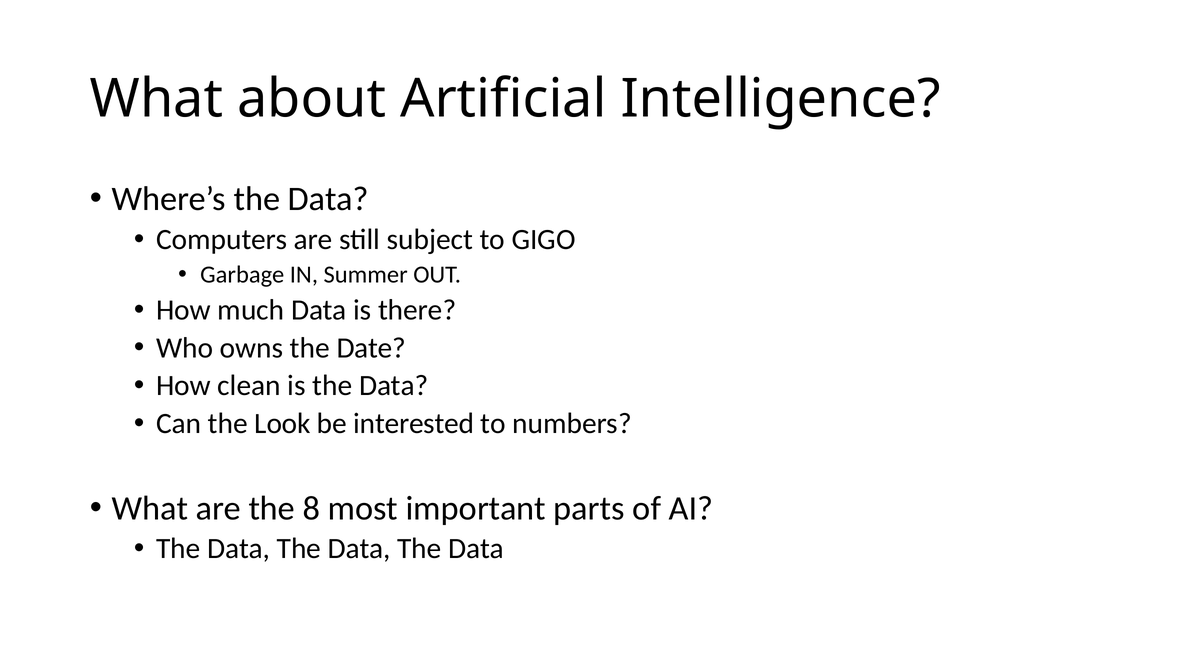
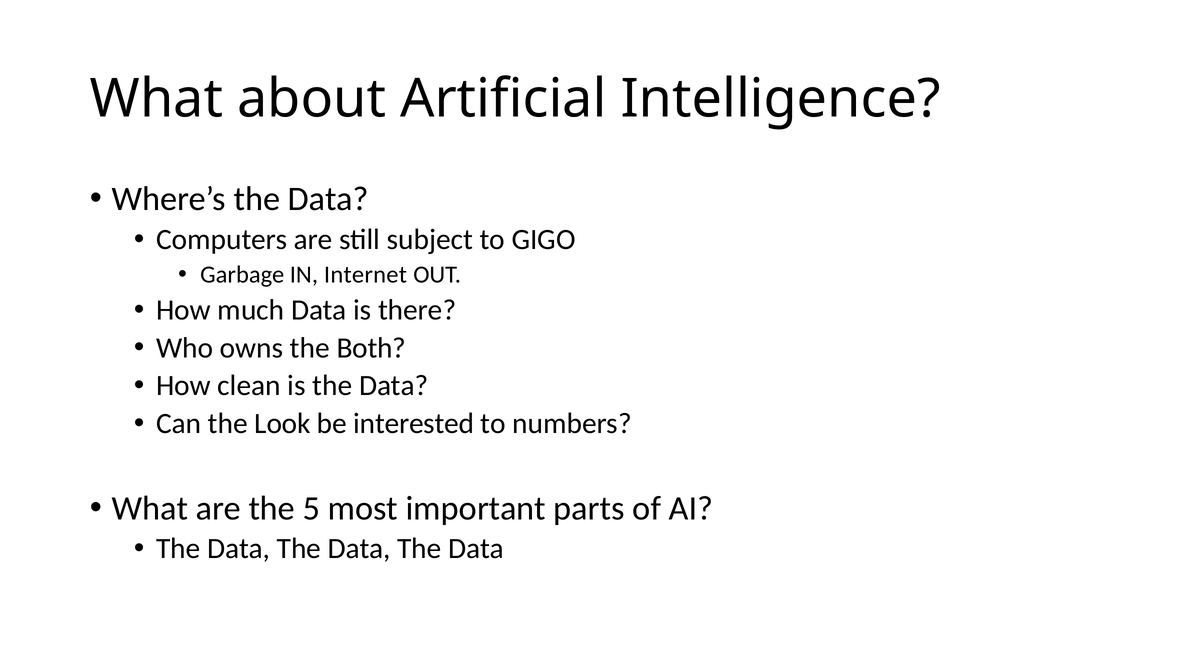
Summer: Summer -> Internet (365, 275)
Date: Date -> Both (371, 348)
8: 8 -> 5 (311, 509)
